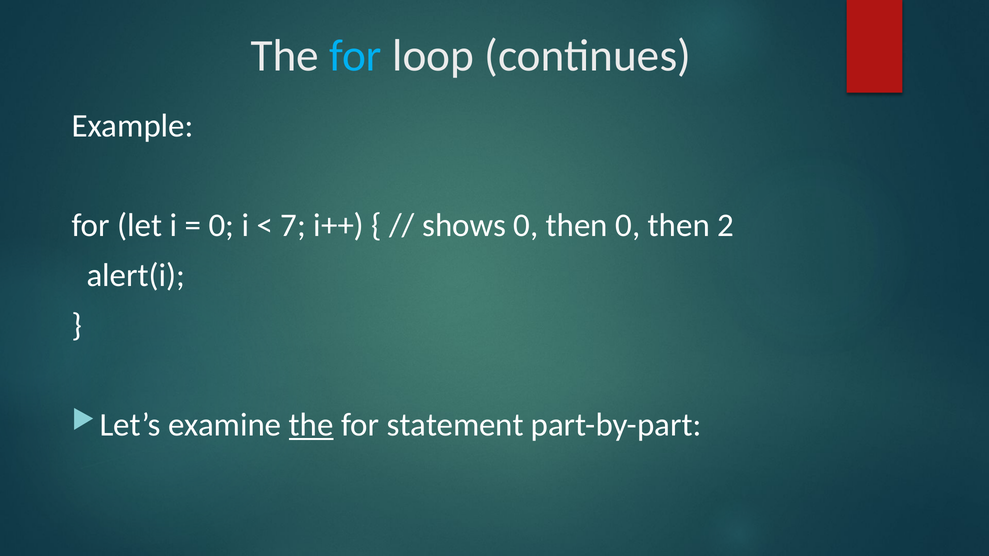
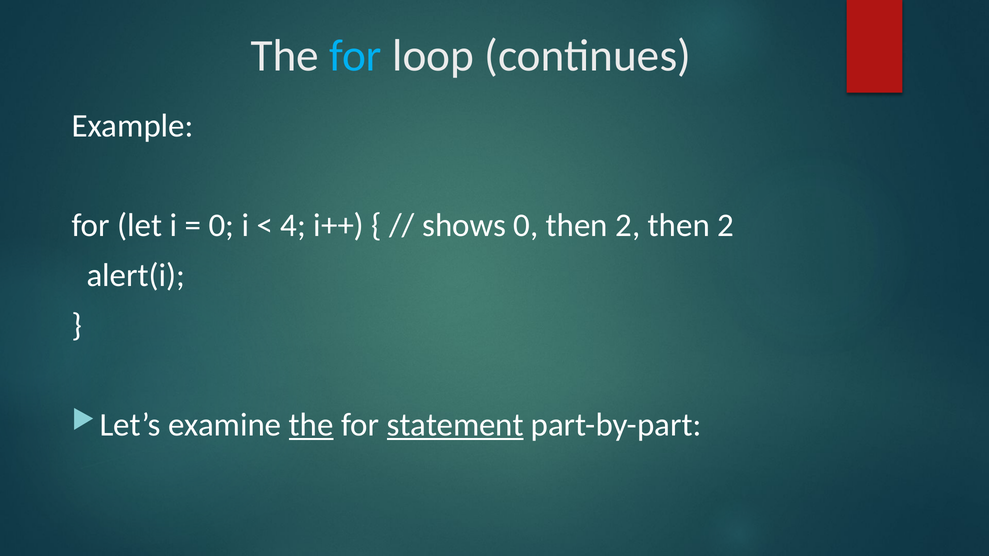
7: 7 -> 4 (293, 226)
0 then 0: 0 -> 2 (628, 226)
statement underline: none -> present (455, 425)
